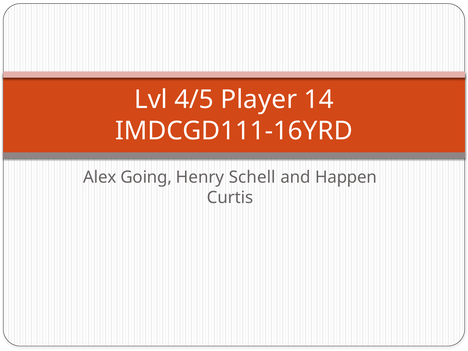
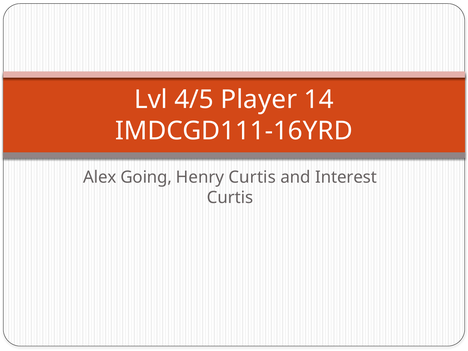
Henry Schell: Schell -> Curtis (252, 177)
Happen: Happen -> Interest (346, 177)
